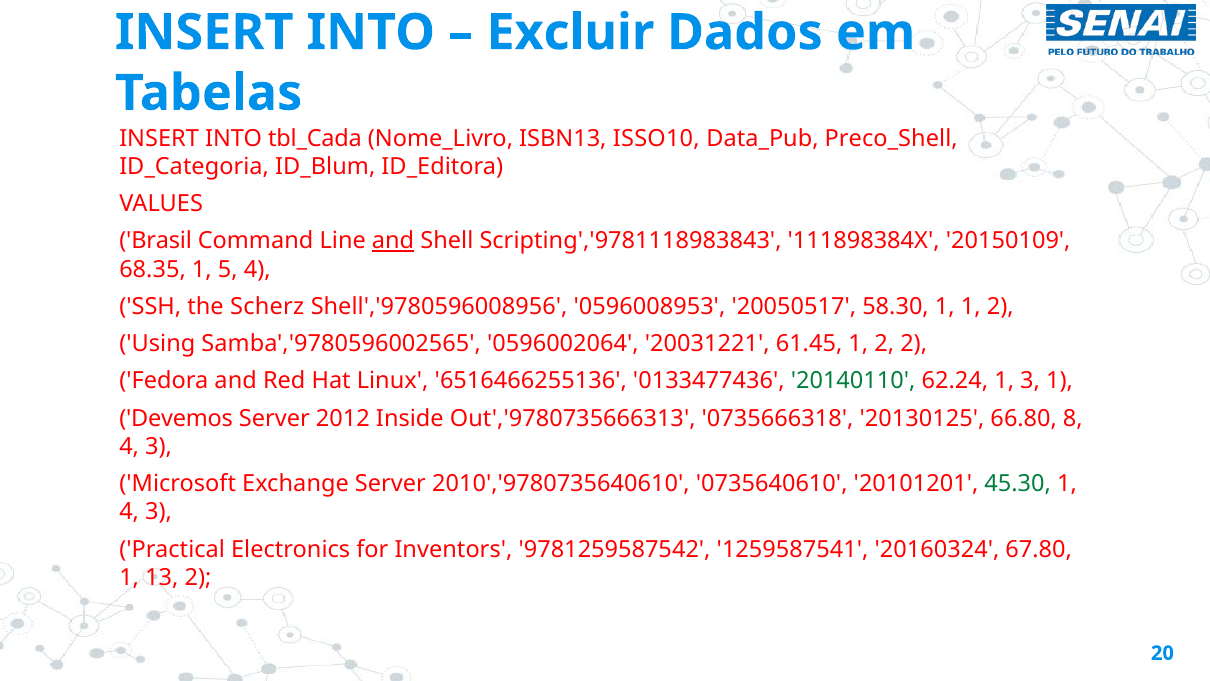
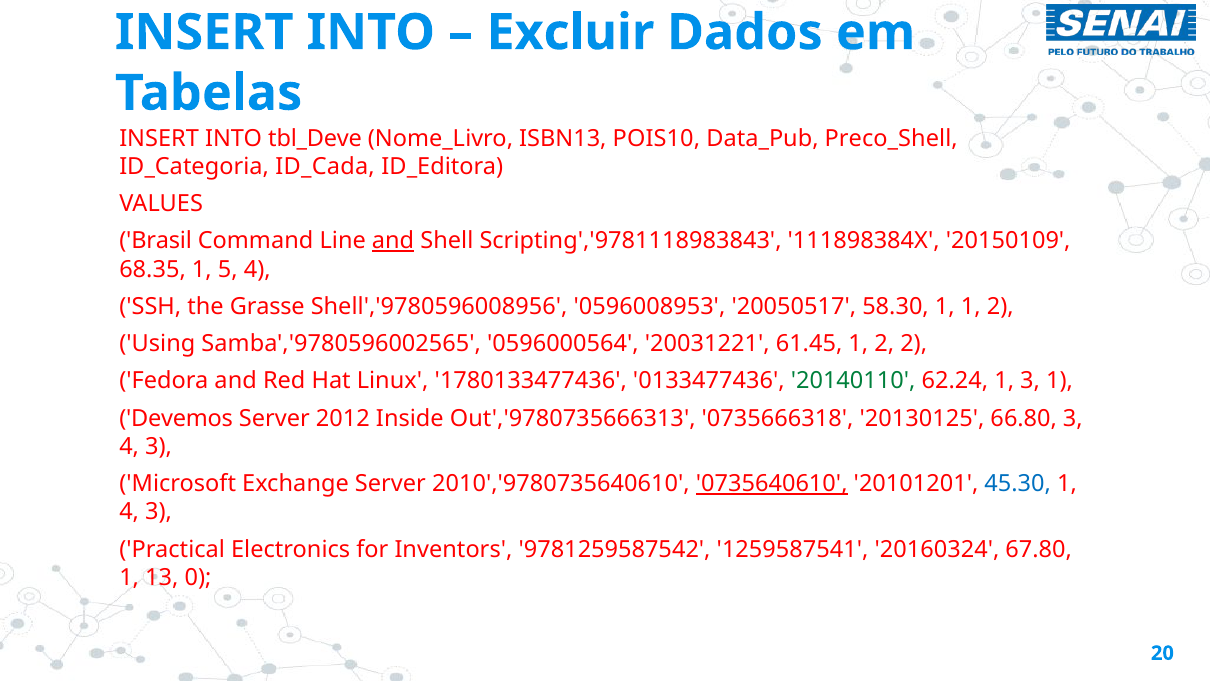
tbl_Cada: tbl_Cada -> tbl_Deve (315, 138)
ISSO10: ISSO10 -> POIS10 (656, 138)
ID_Blum: ID_Blum -> ID_Cada (325, 166)
Scherz: Scherz -> Grasse (267, 306)
0596002064: 0596002064 -> 0596000564 (563, 344)
6516466255136: 6516466255136 -> 1780133477436 (531, 381)
66.80 8: 8 -> 3 (1073, 418)
0735640610 underline: none -> present (772, 484)
45.30 colour: green -> blue (1018, 484)
13 2: 2 -> 0 (198, 577)
